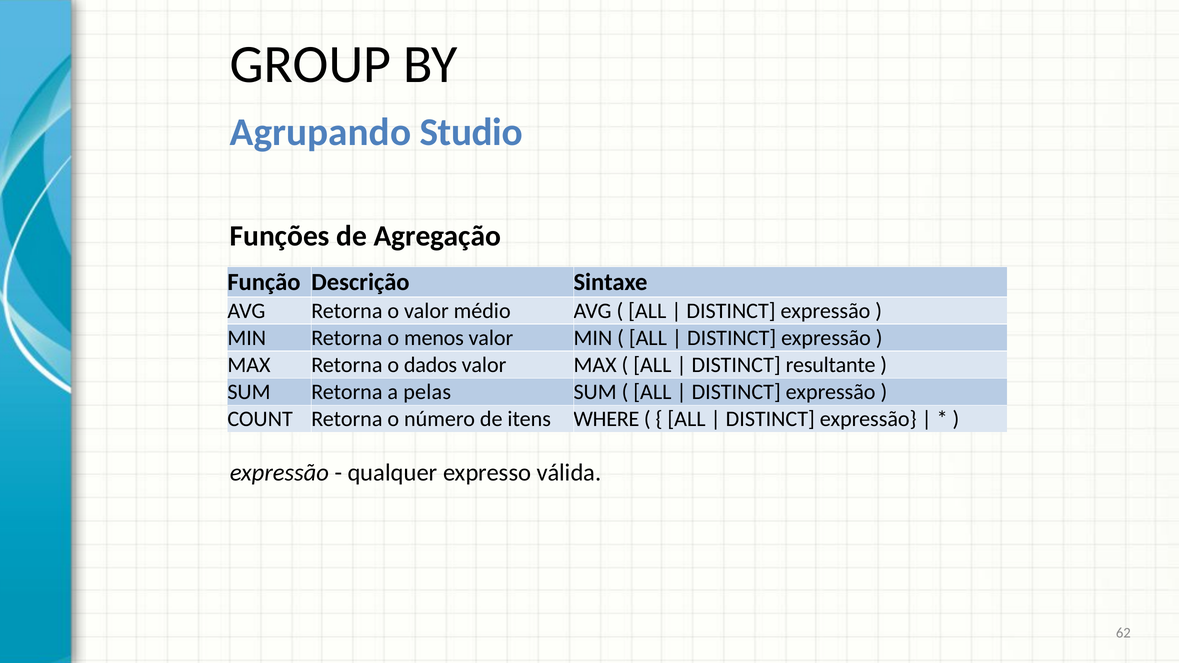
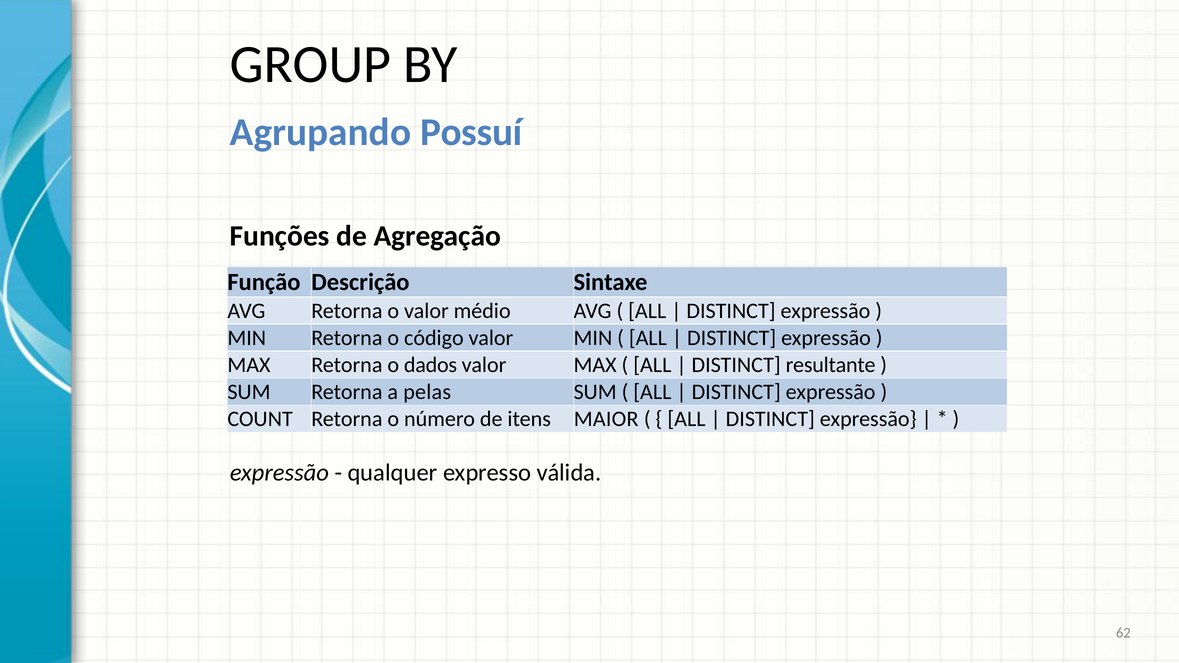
Studio: Studio -> Possuí (471, 133)
menos: menos -> código (434, 338)
WHERE: WHERE -> MAIOR (606, 419)
